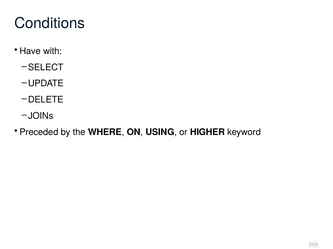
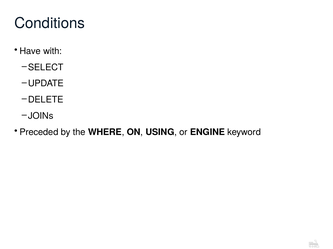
HIGHER: HIGHER -> ENGINE (207, 132)
